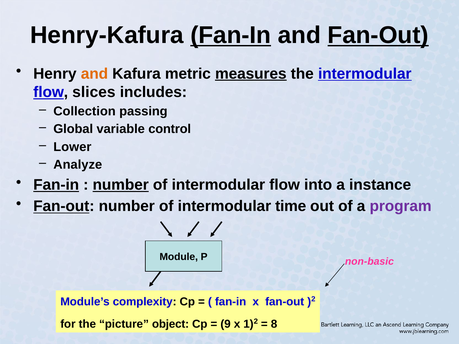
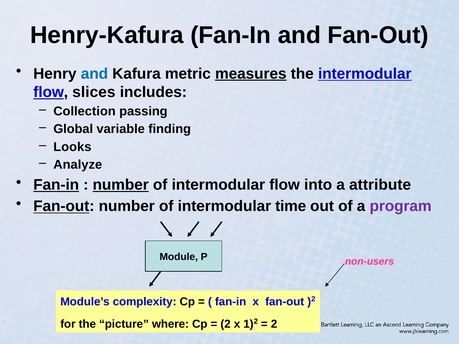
Fan-In underline: present -> none (231, 35)
Fan-Out underline: present -> none (378, 35)
and colour: orange -> blue (94, 74)
control: control -> finding (170, 129)
Lower: Lower -> Looks (72, 147)
instance: instance -> attribute (380, 185)
non-basic: non-basic -> non-users (370, 262)
object: object -> where (170, 324)
9: 9 -> 2 (226, 324)
8: 8 -> 2 (274, 324)
